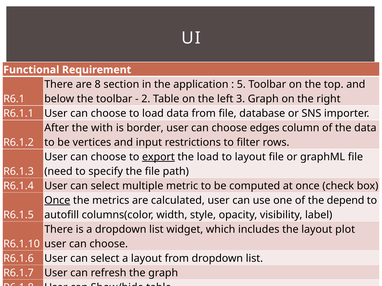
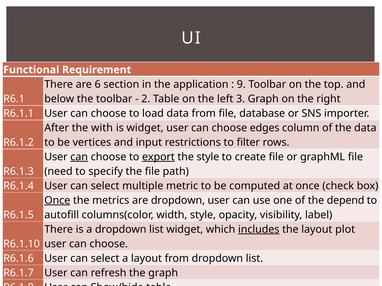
8: 8 -> 6 (98, 84)
5: 5 -> 9 (241, 84)
is border: border -> widget (145, 128)
can underline: none -> present (79, 157)
the load: load -> style (208, 157)
to layout: layout -> create (250, 157)
are calculated: calculated -> dropdown (178, 201)
includes underline: none -> present (259, 230)
